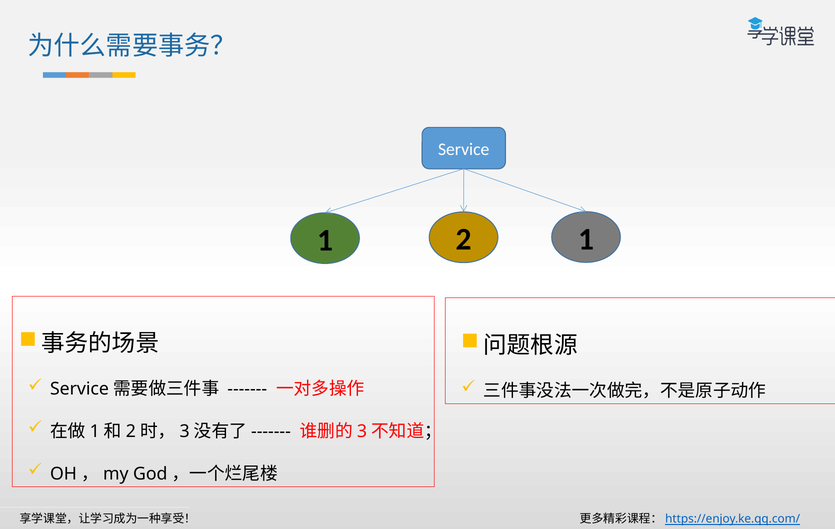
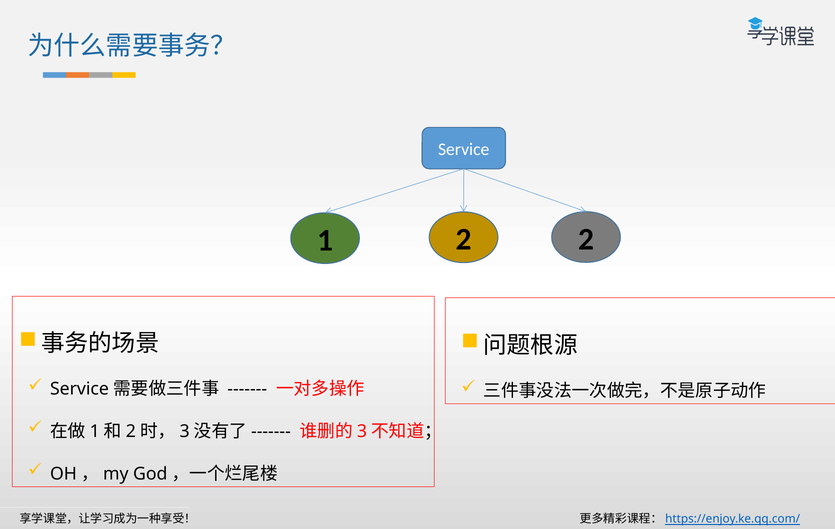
2 1: 1 -> 2 (586, 239)
